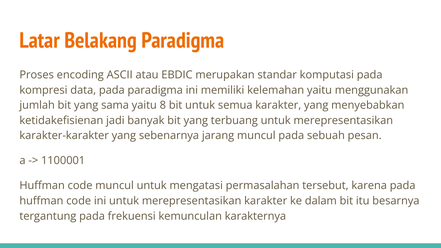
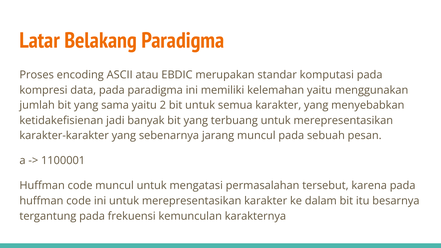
8: 8 -> 2 (163, 105)
